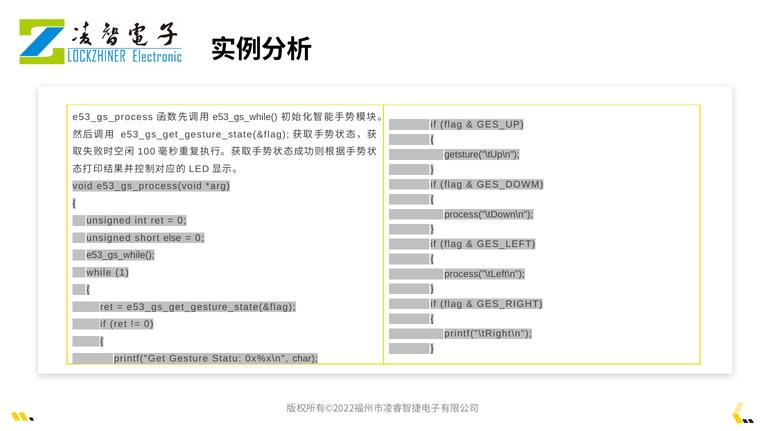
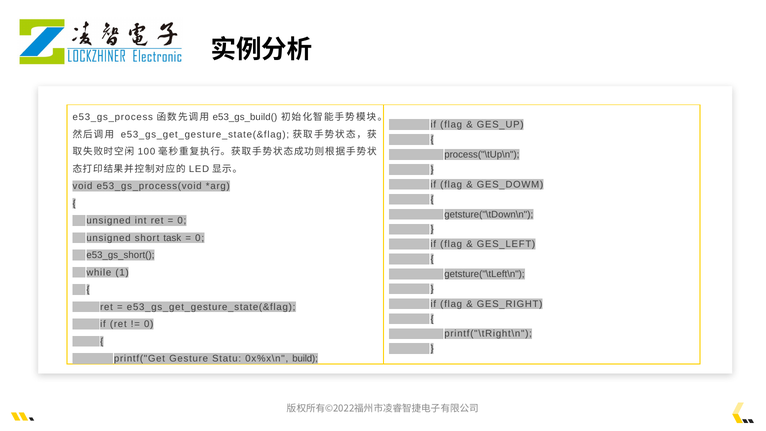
e53_gs_while(: e53_gs_while( -> e53_gs_build( (245, 117)
getsture("\tUp\n: getsture("\tUp\n -> process("\tUp\n (482, 155)
process("\tDown\n: process("\tDown\n -> getsture("\tDown\n (489, 214)
else: else -> task (172, 238)
e53_gs_while(: e53_gs_while( -> e53_gs_short( (120, 255)
process("\tLeft\n: process("\tLeft\n -> getsture("\tLeft\n (484, 274)
char: char -> build (305, 359)
